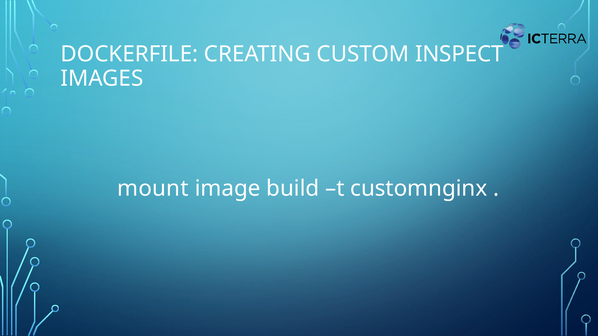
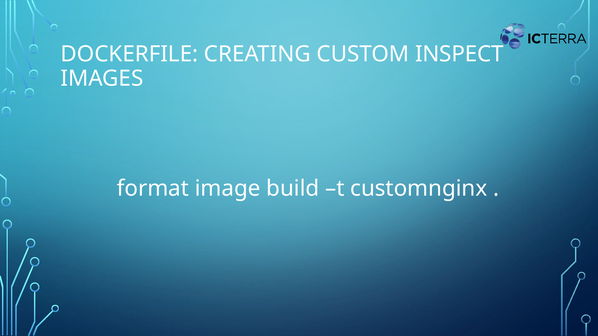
mount: mount -> format (153, 188)
